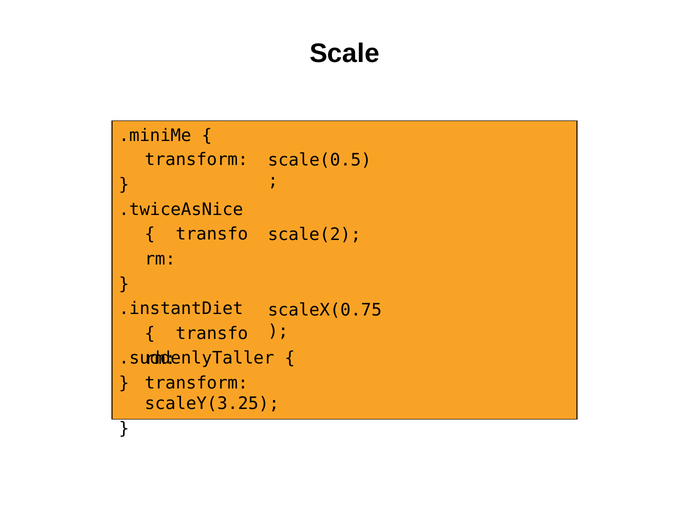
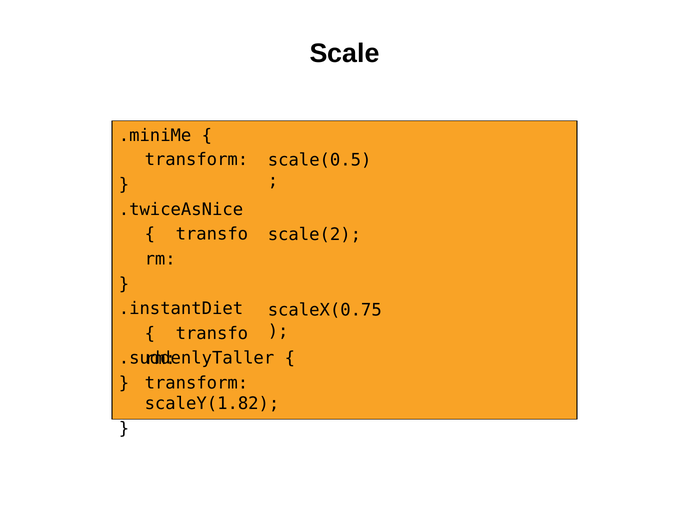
scaleY(3.25: scaleY(3.25 -> scaleY(1.82 (212, 403)
